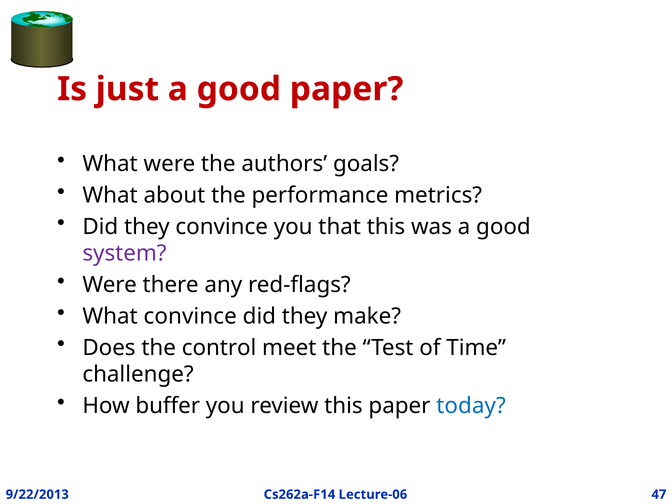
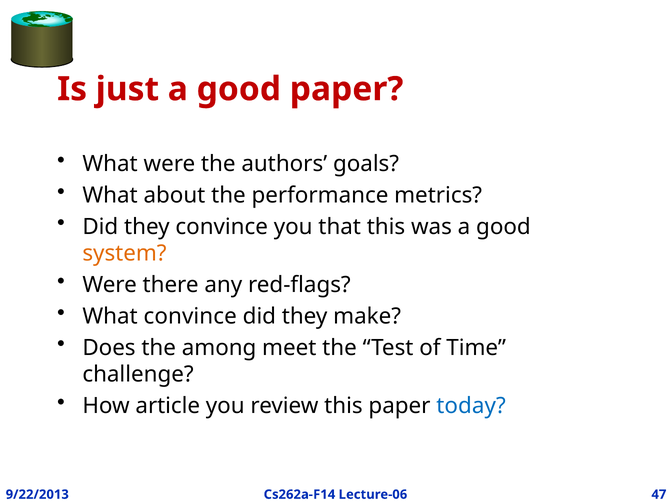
system colour: purple -> orange (124, 254)
control: control -> among (219, 348)
buffer: buffer -> article (168, 406)
